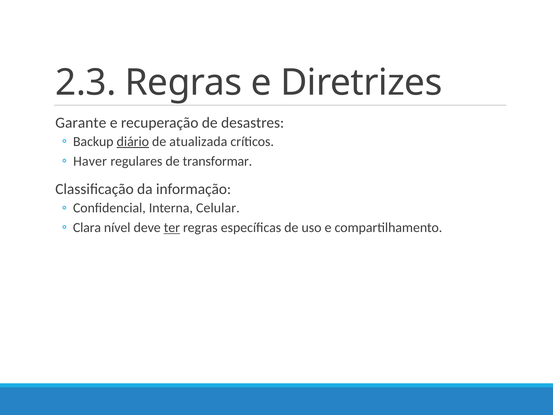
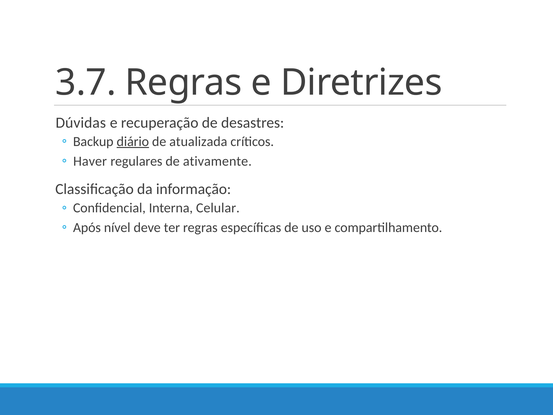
2.3: 2.3 -> 3.7 (86, 83)
Garante: Garante -> Dúvidas (81, 123)
transformar: transformar -> ativamente (217, 161)
Clara: Clara -> Após (87, 228)
ter underline: present -> none (172, 228)
